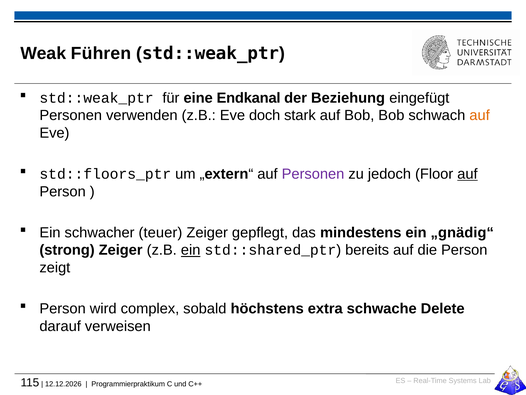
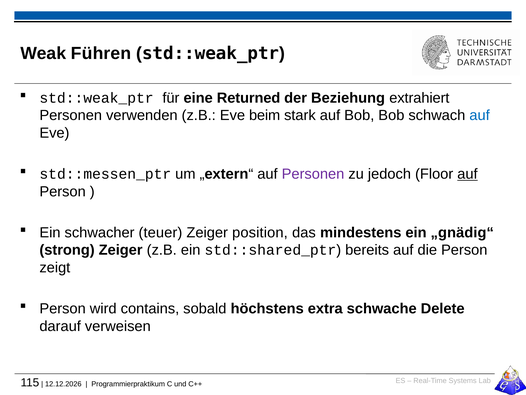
Endkanal: Endkanal -> Returned (249, 98)
eingefügt: eingefügt -> extrahiert (419, 98)
doch: doch -> beim (265, 115)
auf colour: orange -> blue (480, 115)
std::floors_ptr: std::floors_ptr -> std::messen_ptr (105, 174)
gepflegt: gepflegt -> position (260, 232)
ein underline: present -> none (191, 250)
complex: complex -> contains (150, 308)
